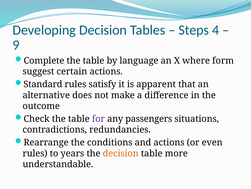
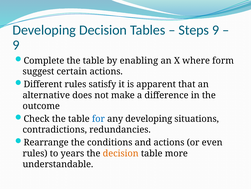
Steps 4: 4 -> 9 (216, 30)
language: language -> enabling (139, 60)
Standard: Standard -> Different (43, 84)
for colour: purple -> blue (98, 118)
any passengers: passengers -> developing (149, 118)
